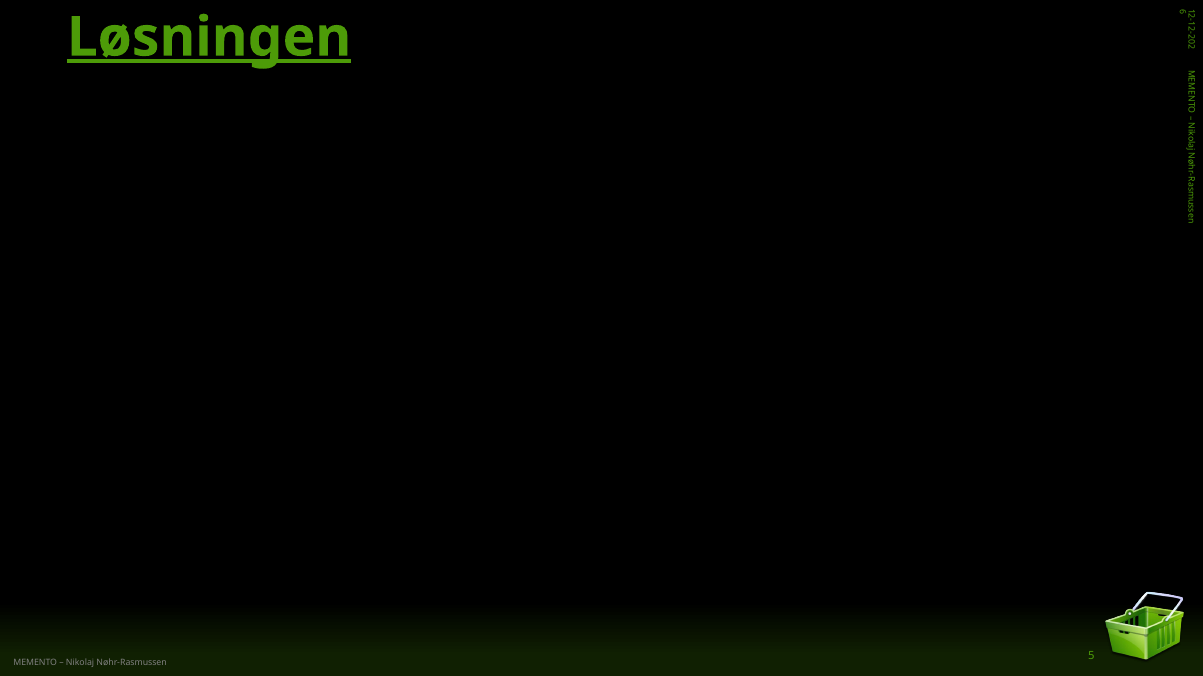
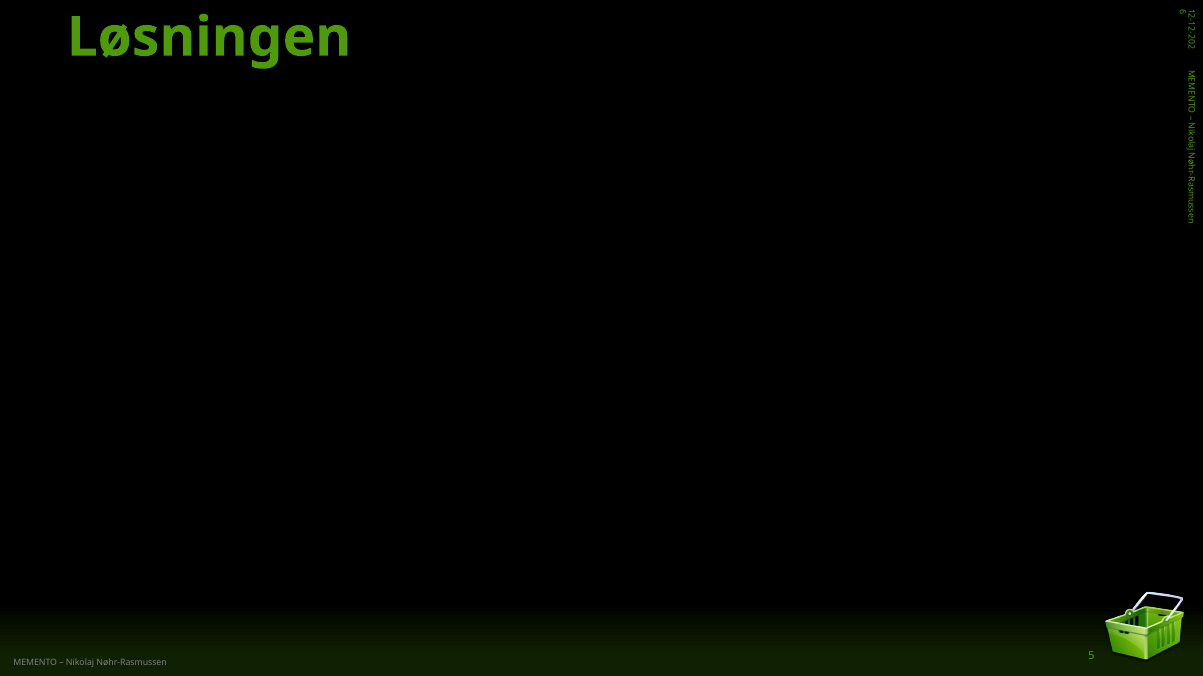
Løsningen underline: present -> none (209, 37)
